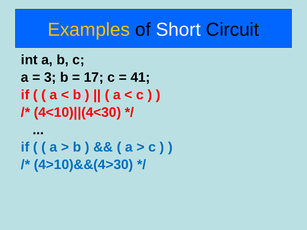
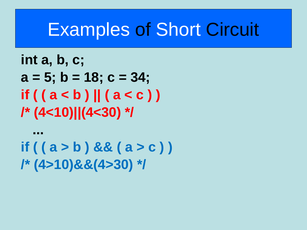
Examples colour: yellow -> white (89, 30)
3: 3 -> 5 (50, 77)
17: 17 -> 18 (94, 77)
41: 41 -> 34 (140, 77)
